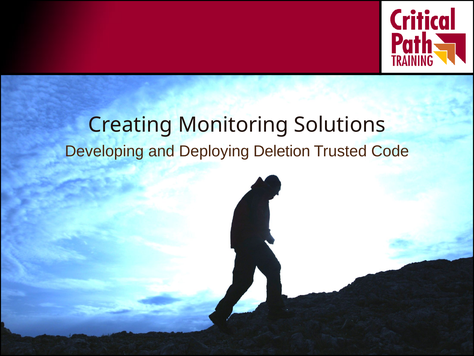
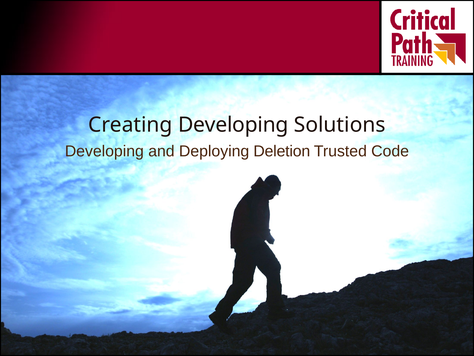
Creating Monitoring: Monitoring -> Developing (233, 125)
